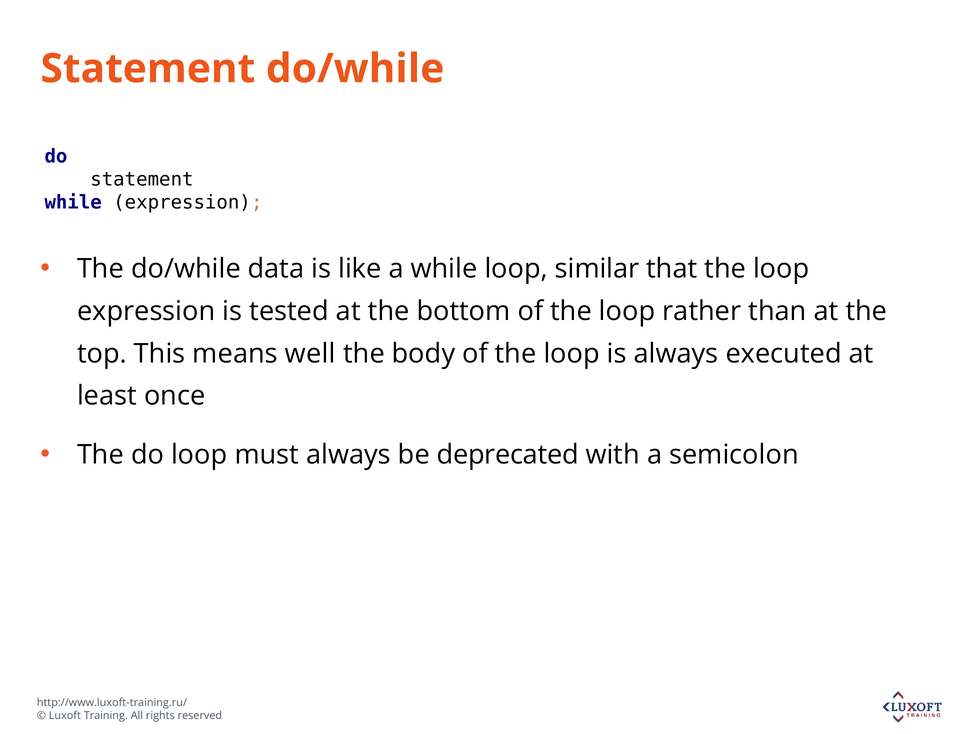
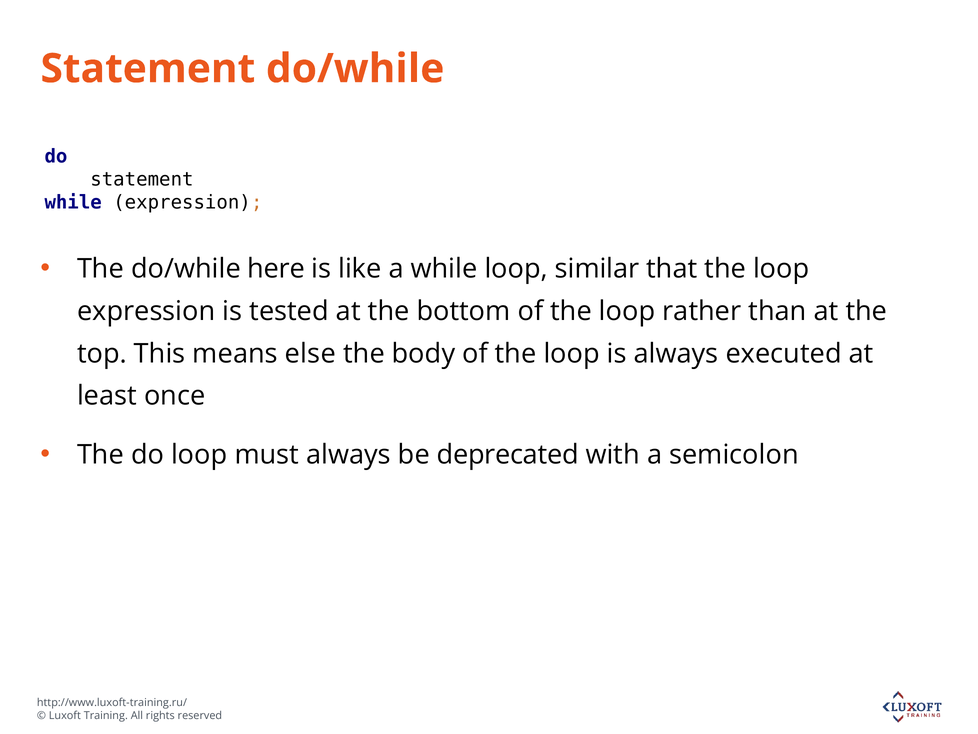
data: data -> here (276, 269)
well: well -> else (310, 353)
